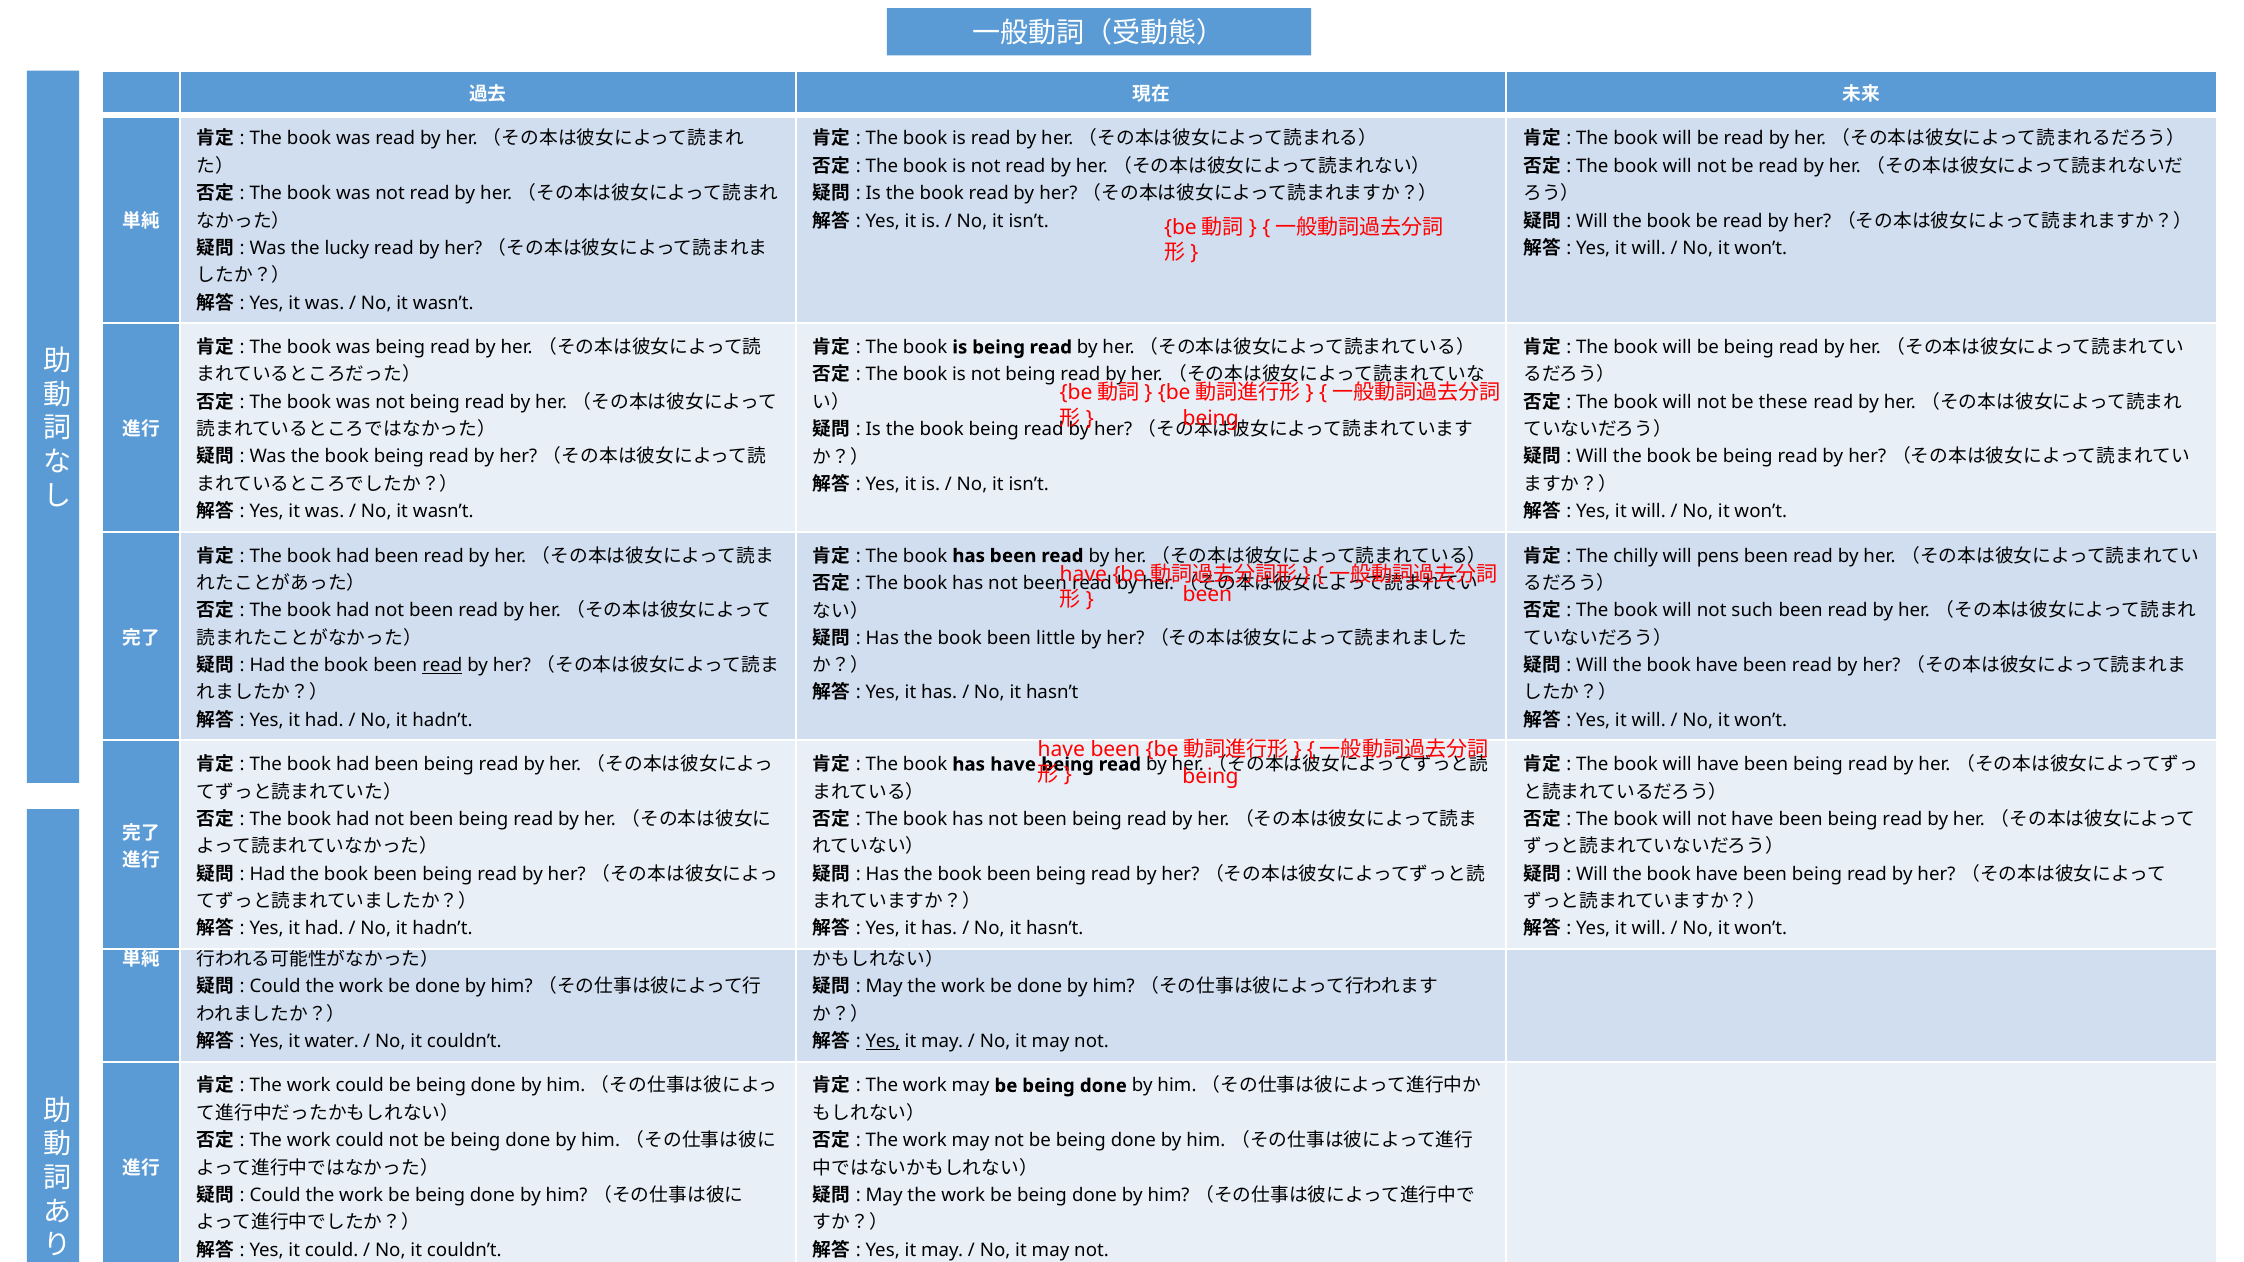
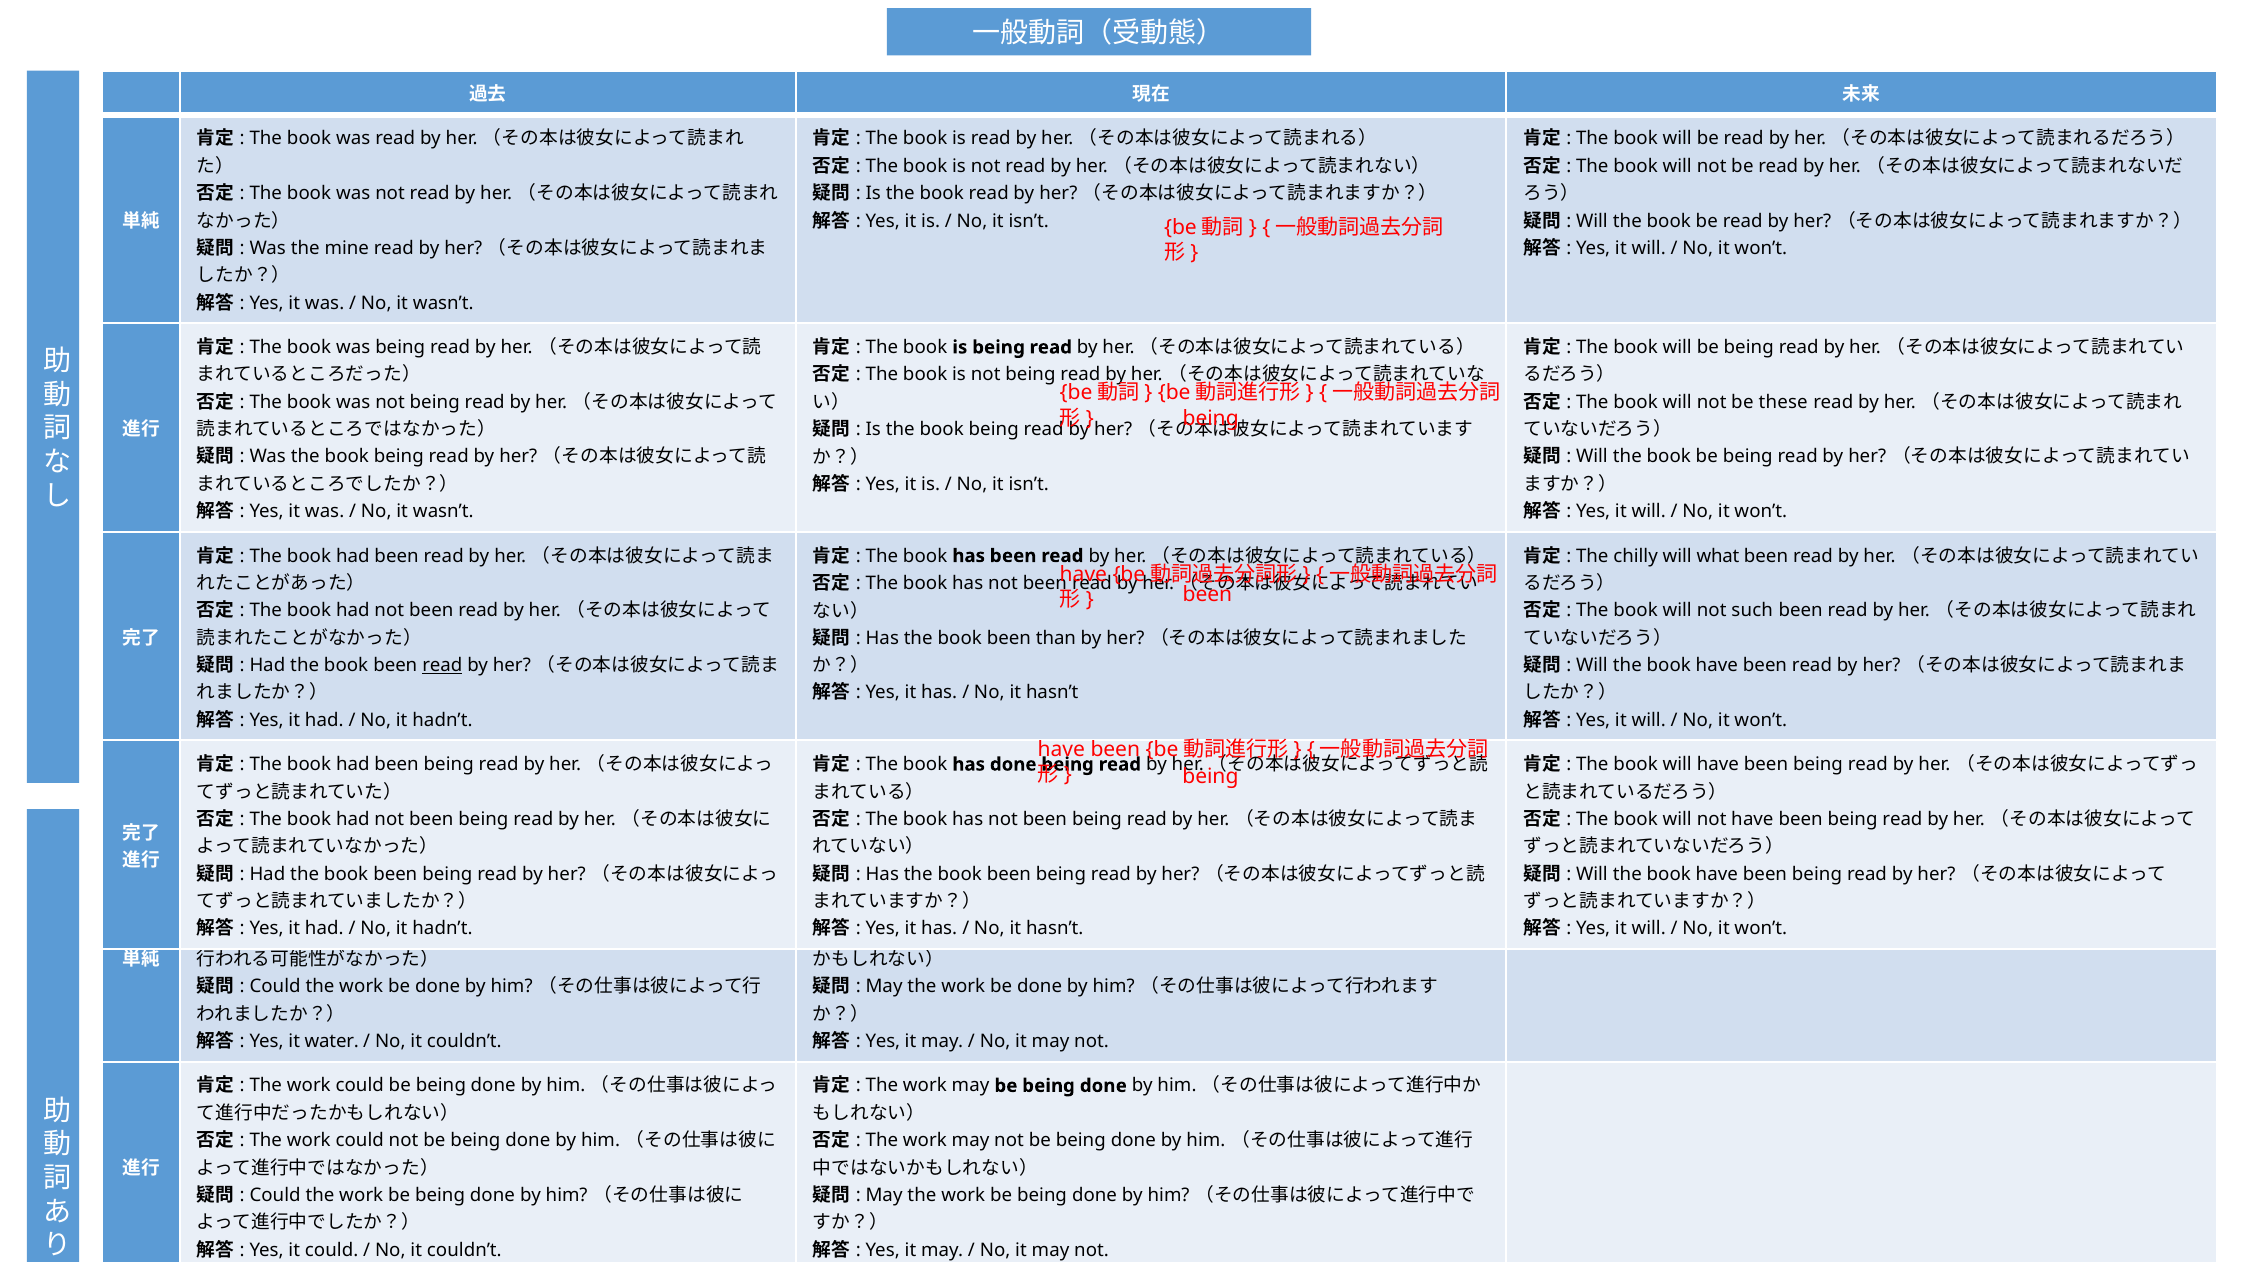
lucky: lucky -> mine (347, 248)
pens: pens -> what (1718, 556)
little: little -> than (1056, 638)
has have: have -> done (1013, 765)
Yes underline: present -> none (883, 1042)
